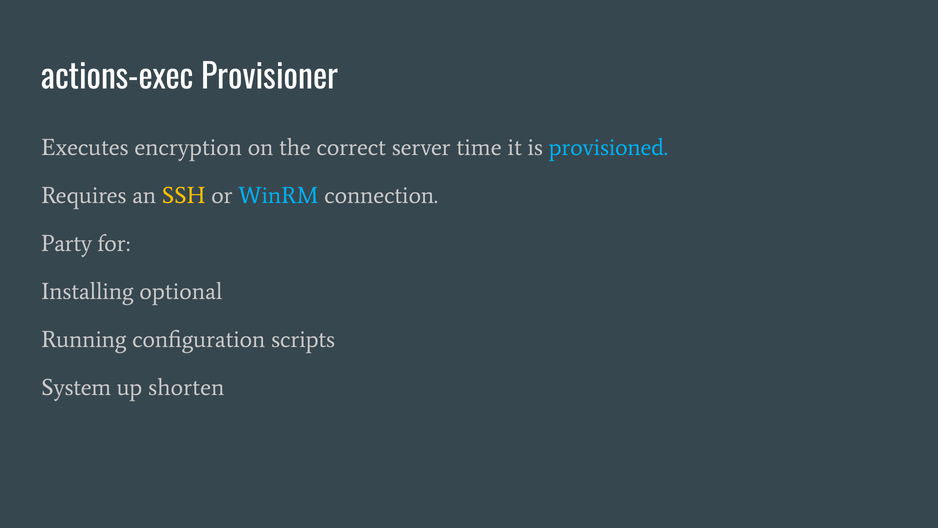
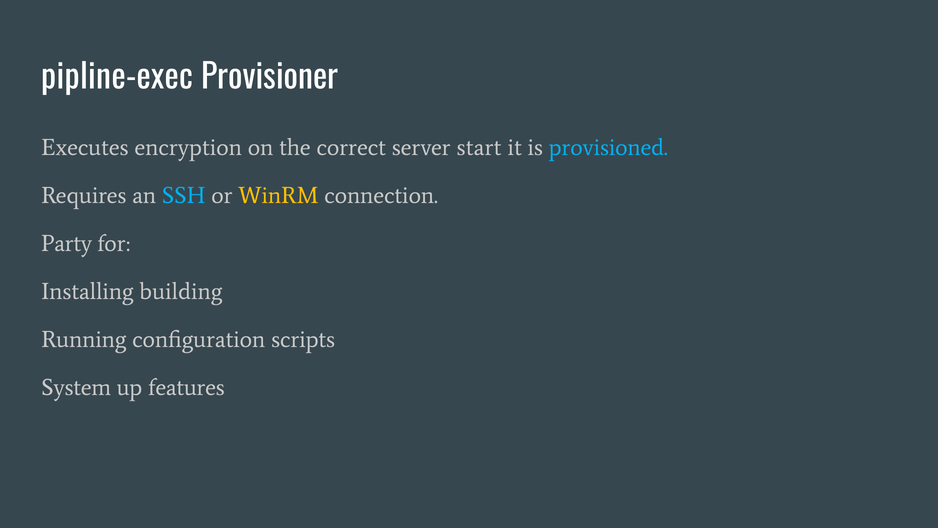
actions-exec: actions-exec -> pipline-exec (117, 78)
time: time -> start (479, 148)
SSH colour: yellow -> light blue (184, 195)
WinRM colour: light blue -> yellow (278, 195)
optional: optional -> building (181, 291)
shorten: shorten -> features (186, 387)
